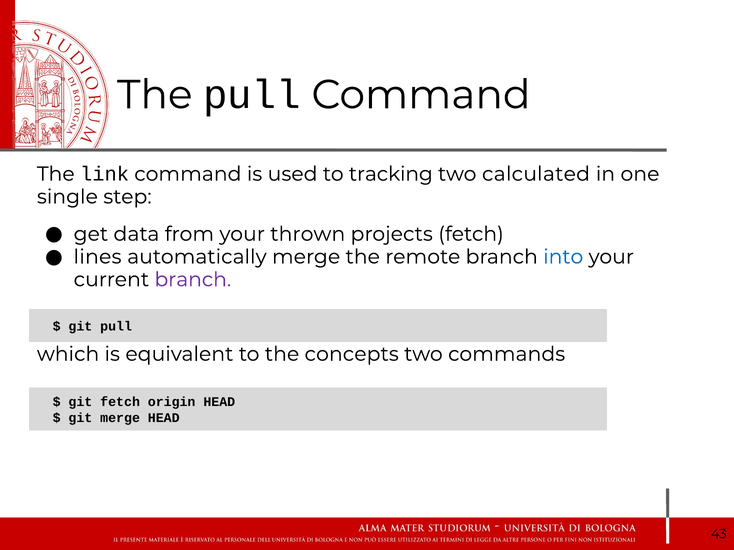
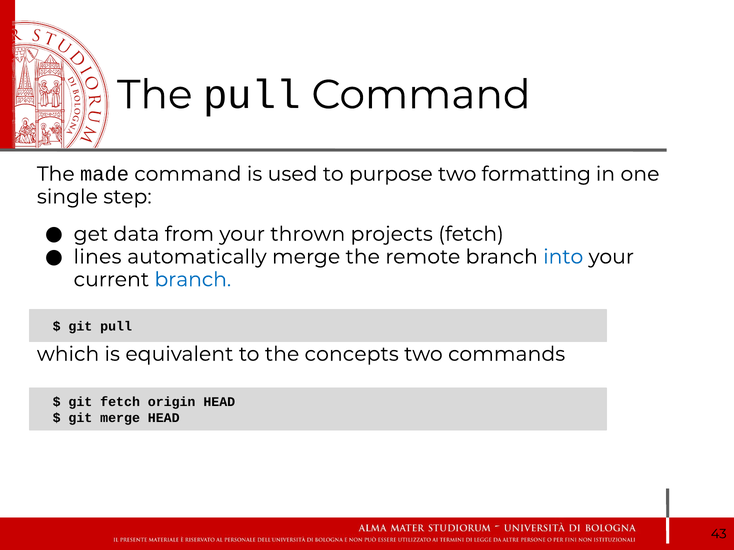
link: link -> made (105, 174)
tracking: tracking -> purpose (391, 174)
calculated: calculated -> formatting (536, 174)
branch colour: purple -> blue (193, 280)
